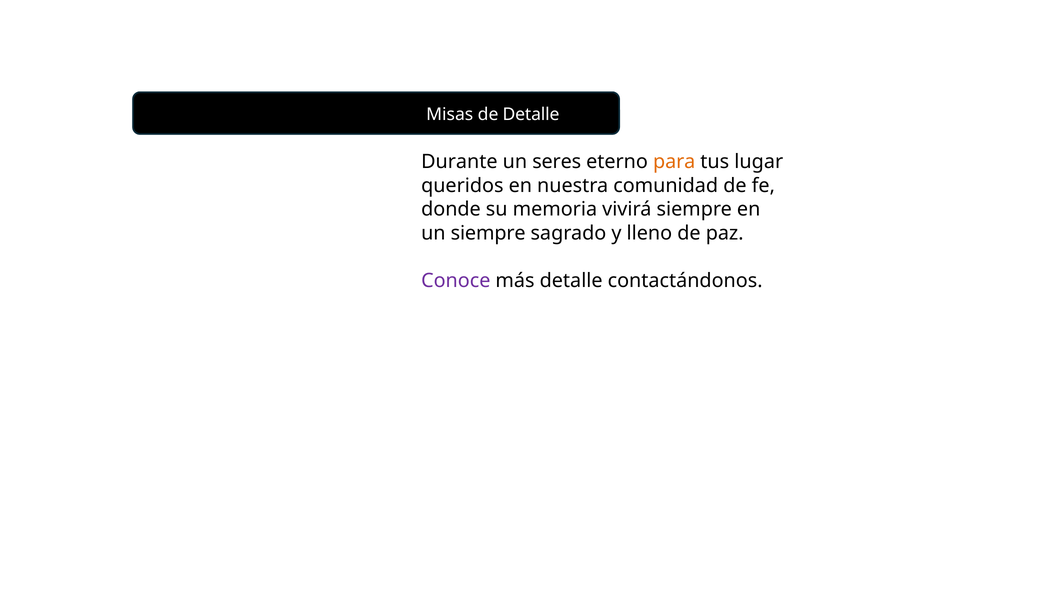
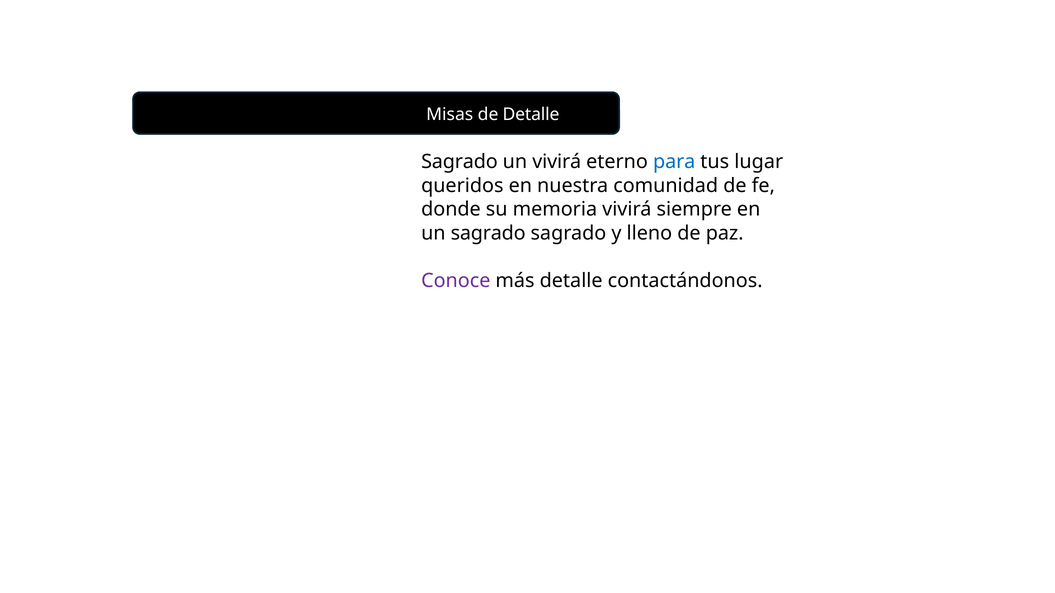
Durante: Durante -> Sagrado (459, 162)
un seres: seres -> vivirá (557, 162)
para colour: orange -> blue (674, 162)
un siempre: siempre -> sagrado (488, 233)
